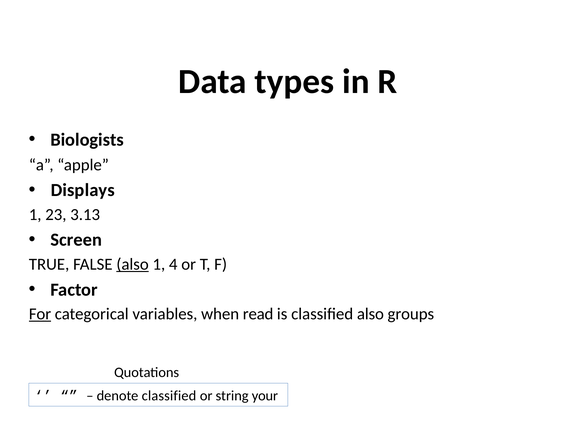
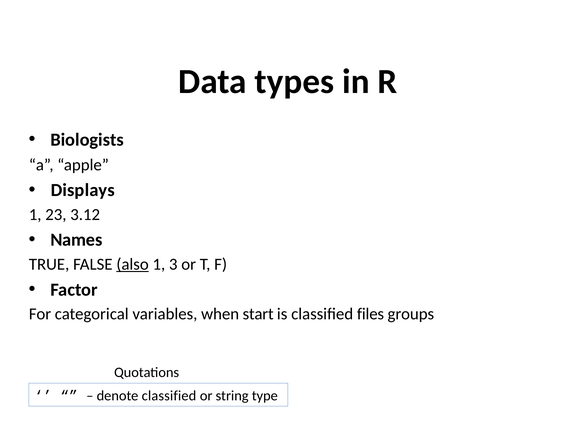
3.13: 3.13 -> 3.12 (85, 215)
Screen: Screen -> Names (76, 240)
4: 4 -> 3 (173, 264)
For underline: present -> none (40, 314)
read: read -> start (258, 314)
classified also: also -> files (370, 314)
your: your -> type (265, 396)
